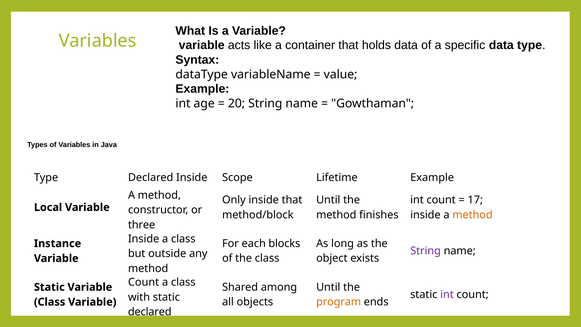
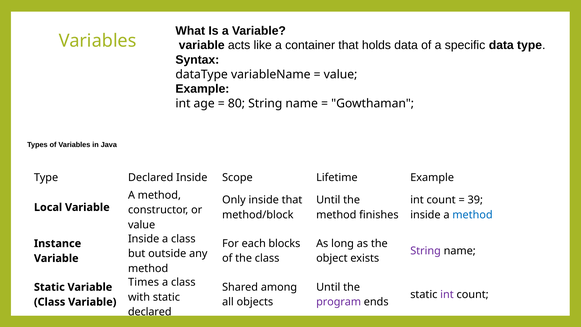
20: 20 -> 80 (236, 103)
17: 17 -> 39 (475, 200)
method colour: orange -> blue (472, 215)
three: three -> value (142, 225)
Count: Count -> Times (144, 282)
program colour: orange -> purple (339, 302)
